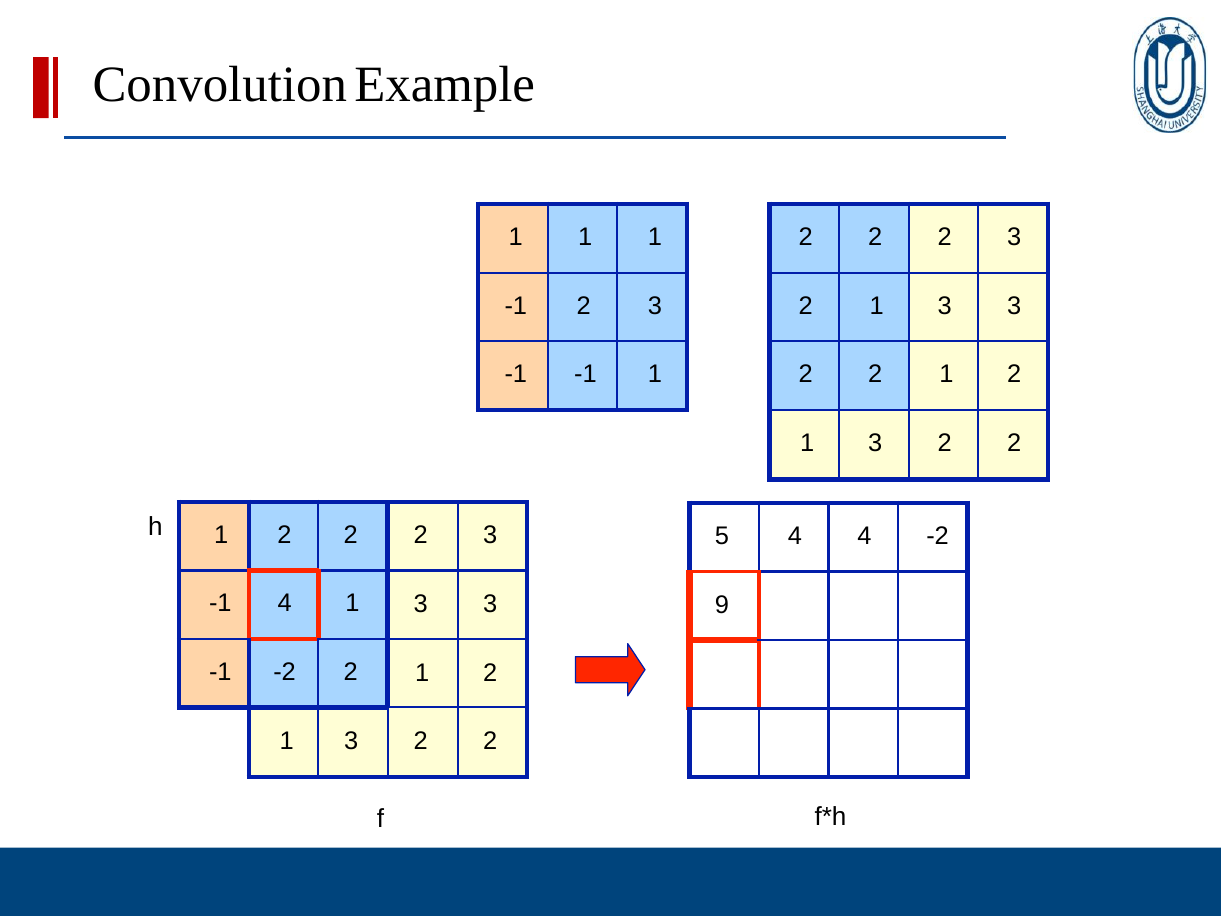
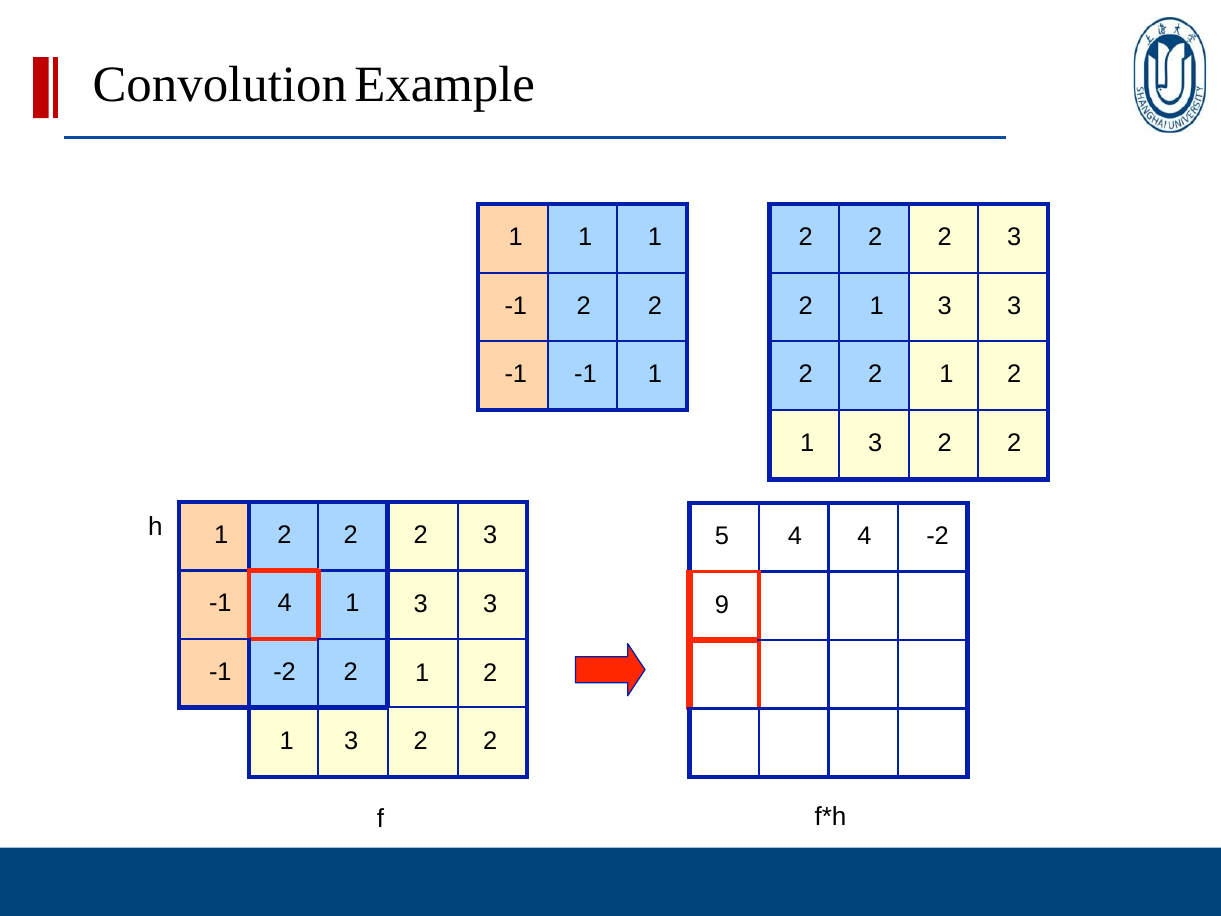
-1 2 3: 3 -> 2 (655, 306)
